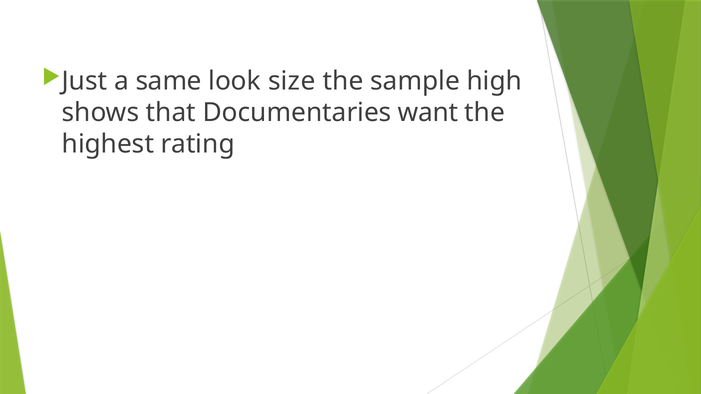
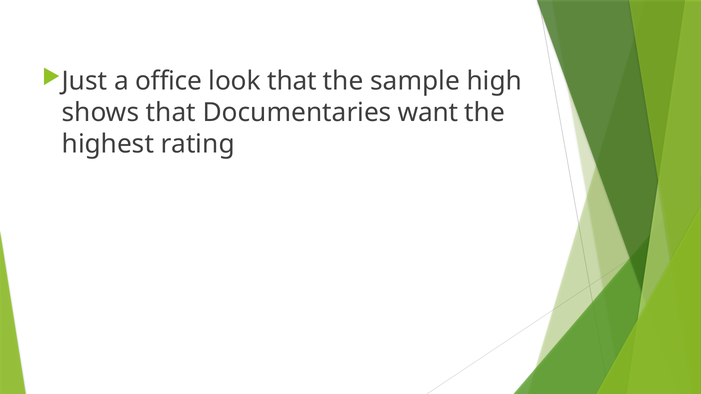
same: same -> office (169, 81)
look size: size -> that (292, 81)
